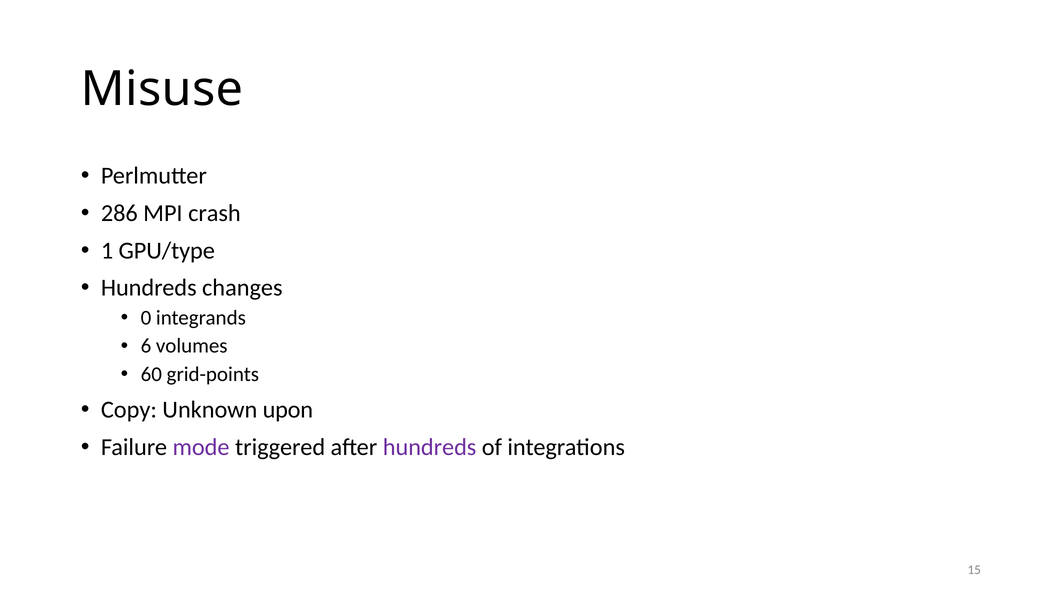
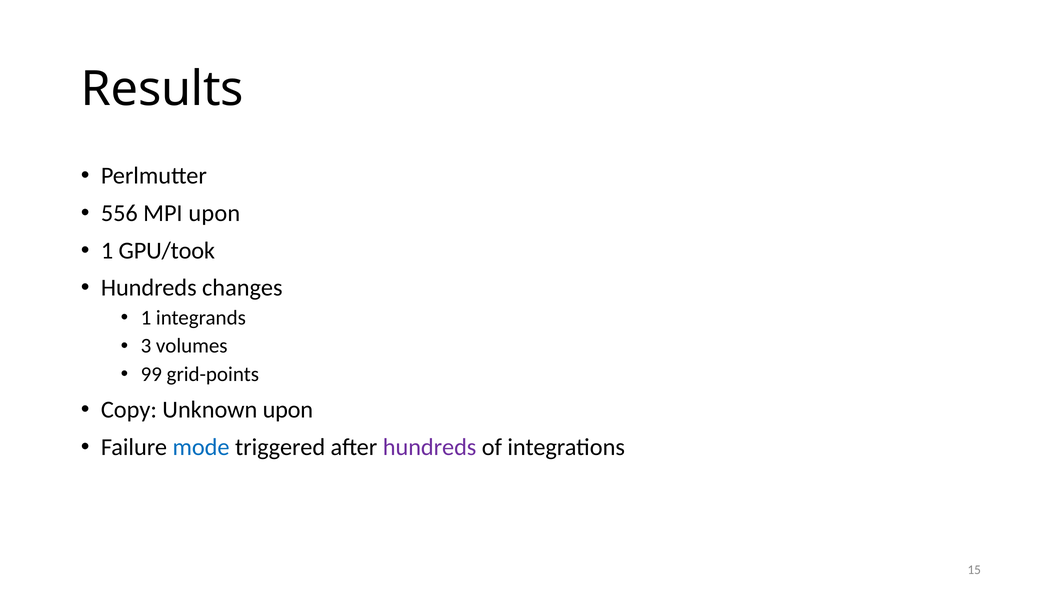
Misuse: Misuse -> Results (162, 89)
286: 286 -> 556 (119, 213)
MPI crash: crash -> upon (214, 213)
GPU/type: GPU/type -> GPU/took (167, 251)
0: 0 -> 1 (146, 318)
6: 6 -> 3 (146, 346)
60: 60 -> 99 (151, 375)
mode colour: purple -> blue (201, 447)
